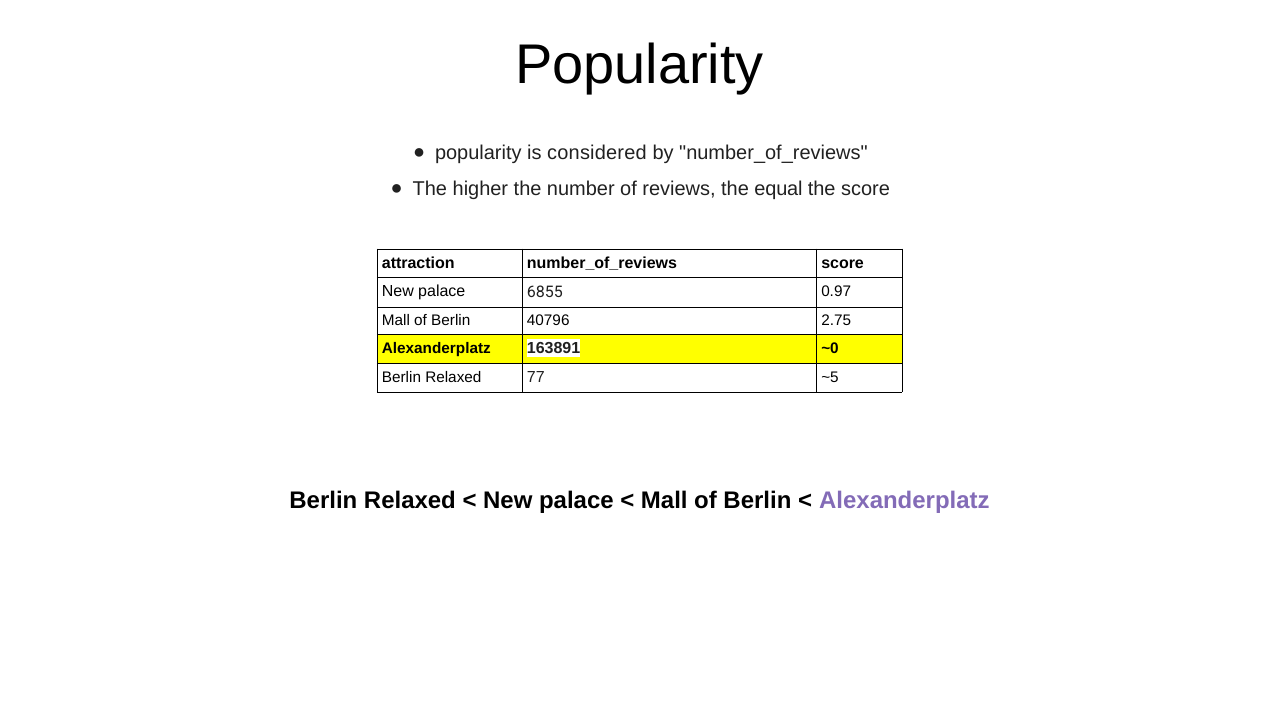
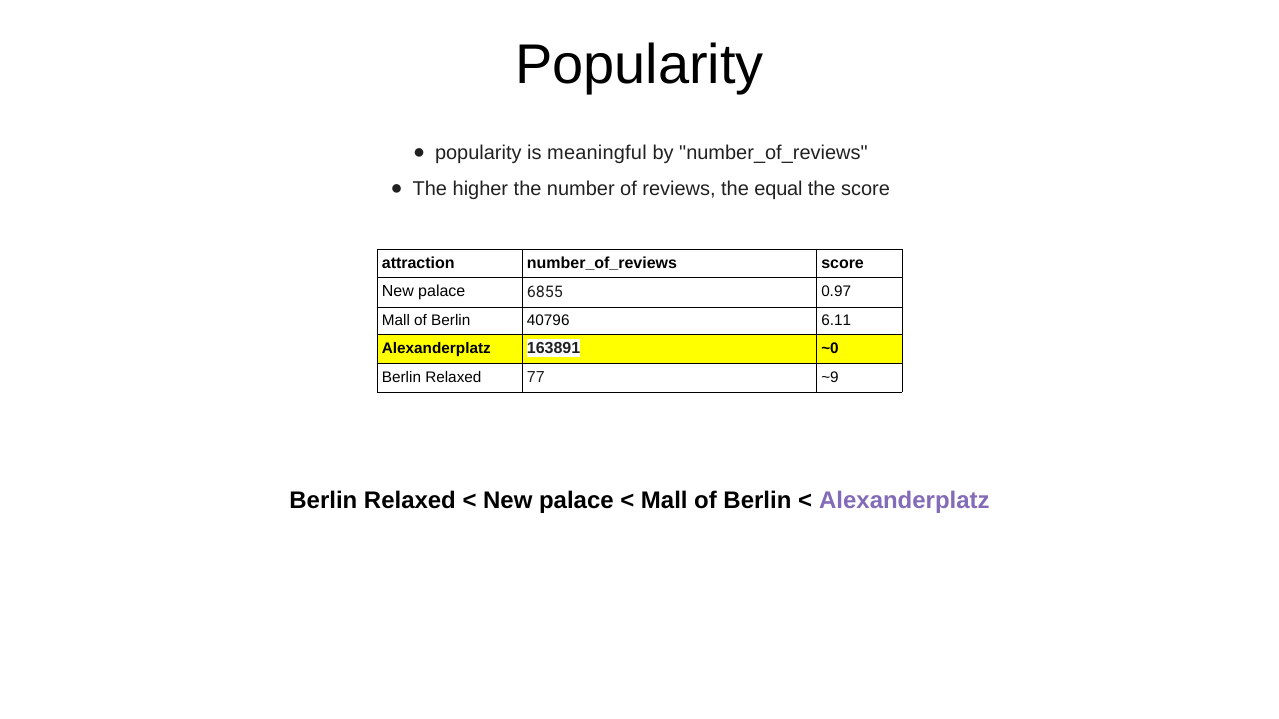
considered: considered -> meaningful (597, 153)
2.75: 2.75 -> 6.11 (836, 321)
~5: ~5 -> ~9 (830, 377)
